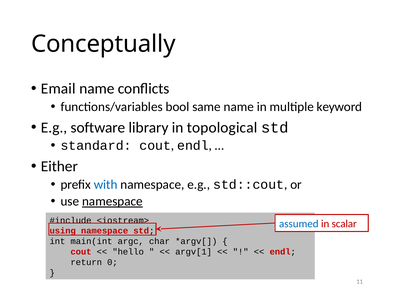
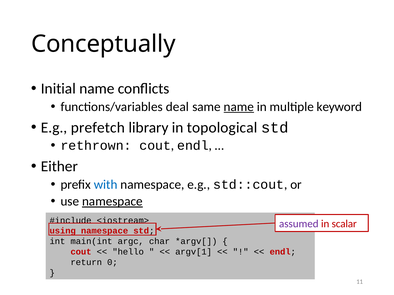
Email: Email -> Initial (58, 89)
bool: bool -> deal (177, 107)
name underline: none -> present (239, 107)
software: software -> prefetch (98, 128)
standard: standard -> rethrown (96, 146)
assumed colour: blue -> purple (299, 224)
